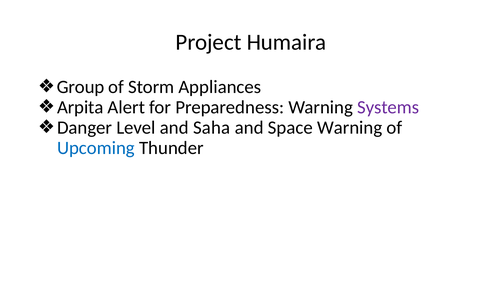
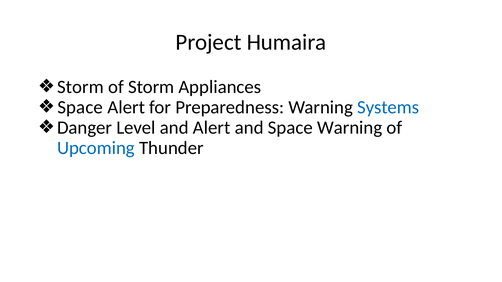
Group: Group -> Storm (80, 87)
Arpita: Arpita -> Space (80, 107)
Systems colour: purple -> blue (388, 107)
and Saha: Saha -> Alert (212, 128)
